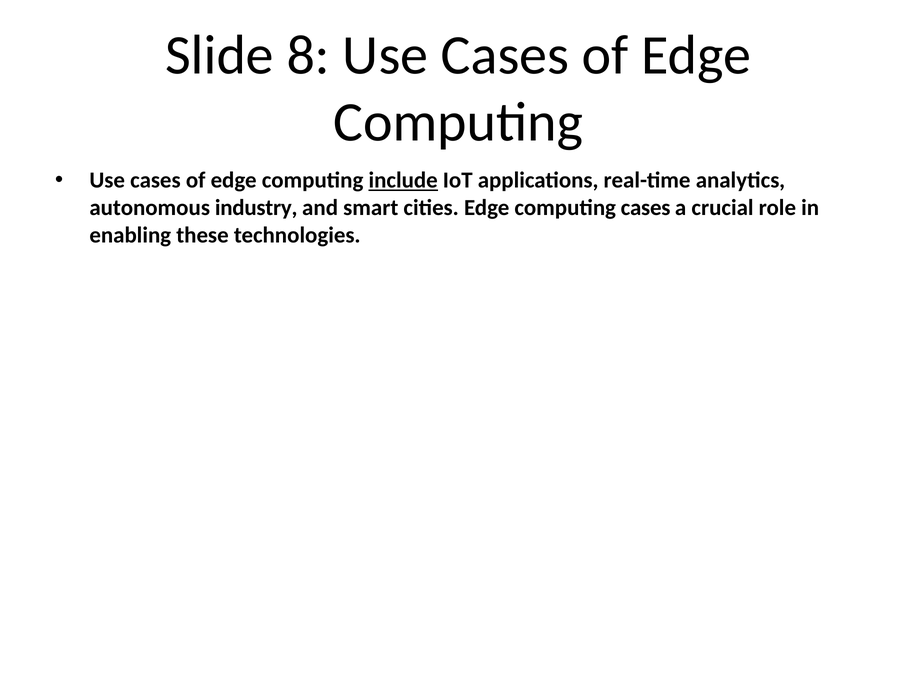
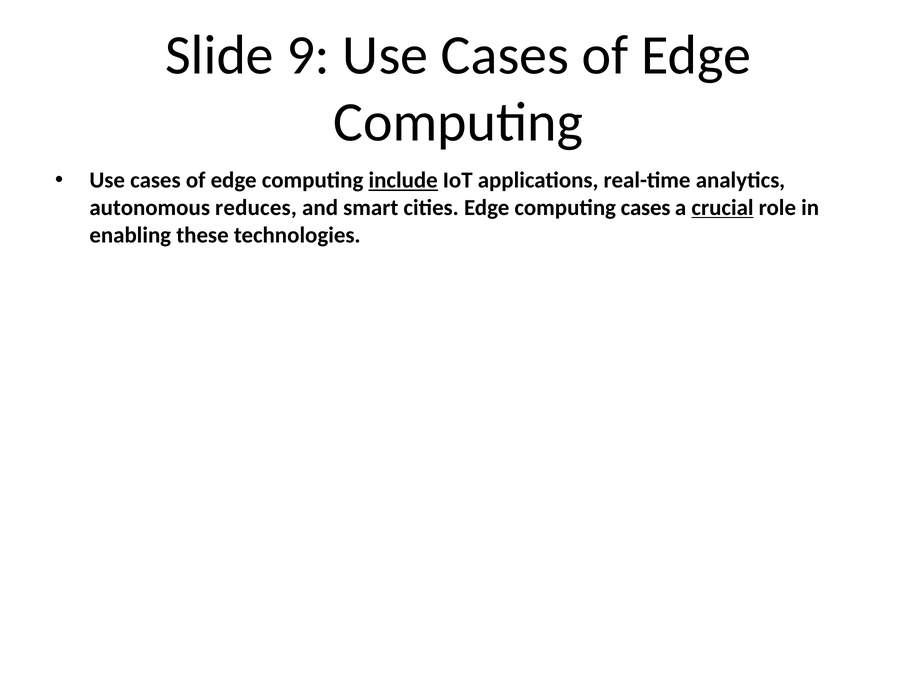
8: 8 -> 9 (308, 55)
industry: industry -> reduces (256, 208)
crucial underline: none -> present (723, 208)
